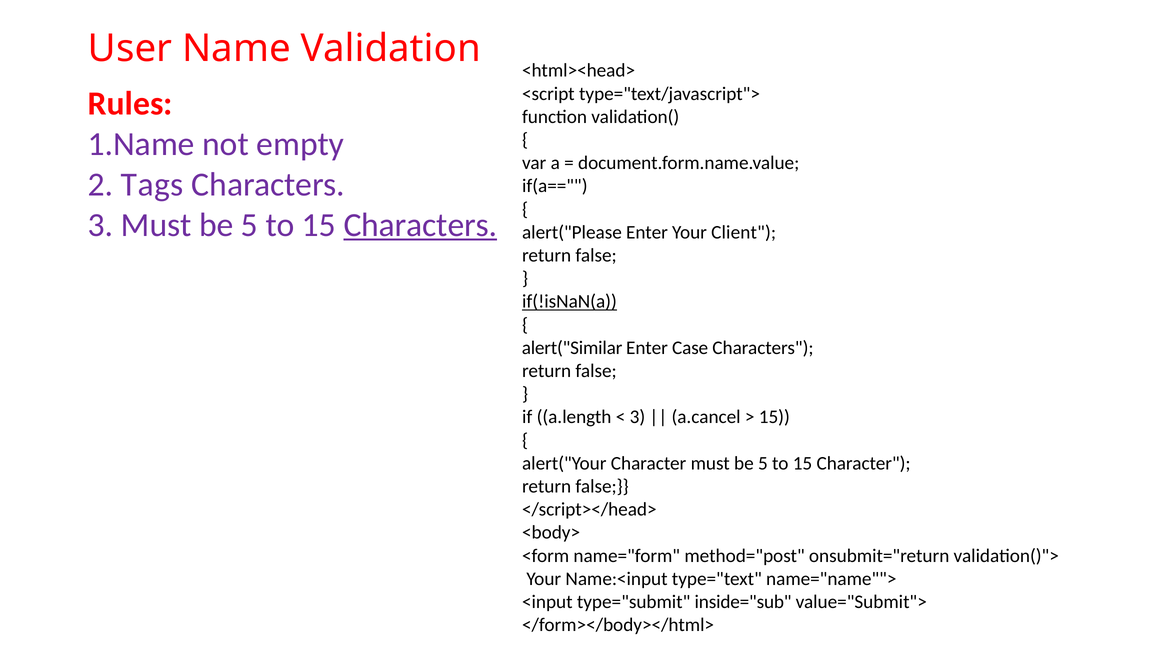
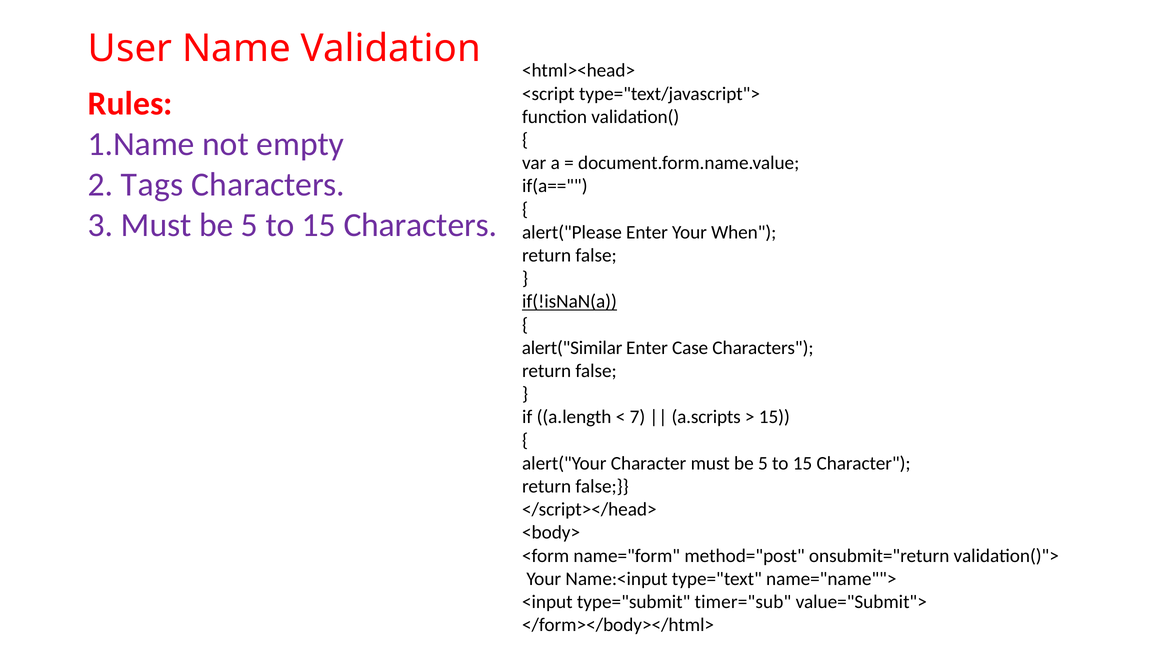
Characters underline: present -> none (420, 225)
Client: Client -> When (744, 232)
3: 3 -> 7 (637, 417)
a.cancel: a.cancel -> a.scripts (706, 417)
inside="sub: inside="sub -> timer="sub (743, 602)
